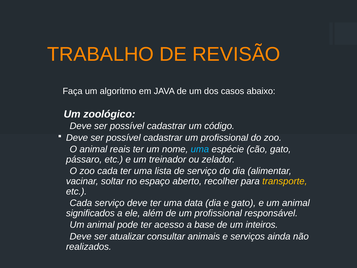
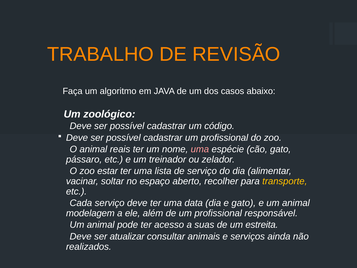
uma colour: light blue -> pink (200, 149)
cada: cada -> estar (108, 171)
significados: significados -> modelagem (90, 213)
base: base -> suas (204, 225)
inteiros: inteiros -> estreita (262, 225)
